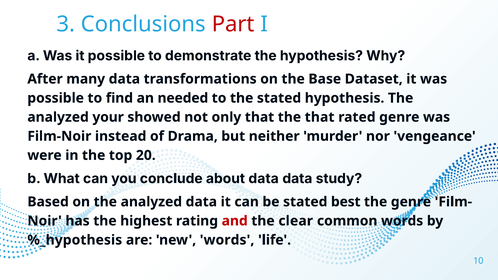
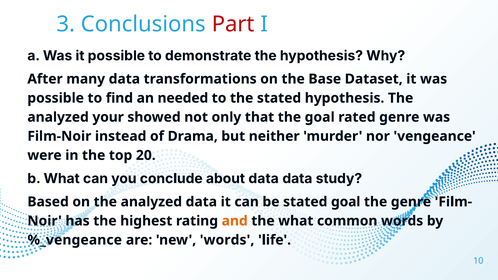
the that: that -> goal (320, 117)
stated best: best -> goal (346, 202)
and colour: red -> orange (235, 221)
the clear: clear -> what (296, 221)
%_hypothesis: %_hypothesis -> %_vengeance (75, 240)
